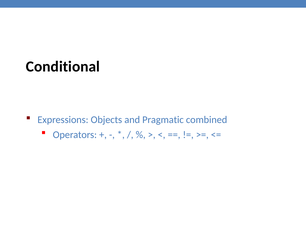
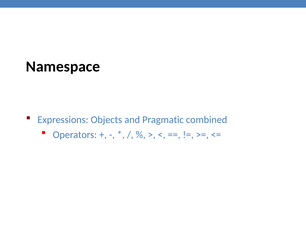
Conditional: Conditional -> Namespace (63, 66)
